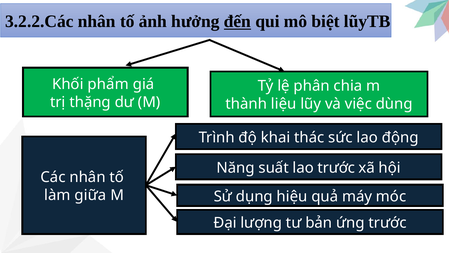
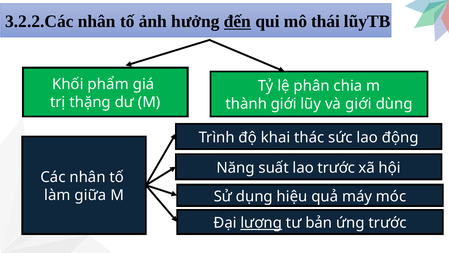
biệt: biệt -> thái (326, 21)
thành liệu: liệu -> giới (284, 104)
và việc: việc -> giới (358, 104)
lượng underline: none -> present (261, 223)
